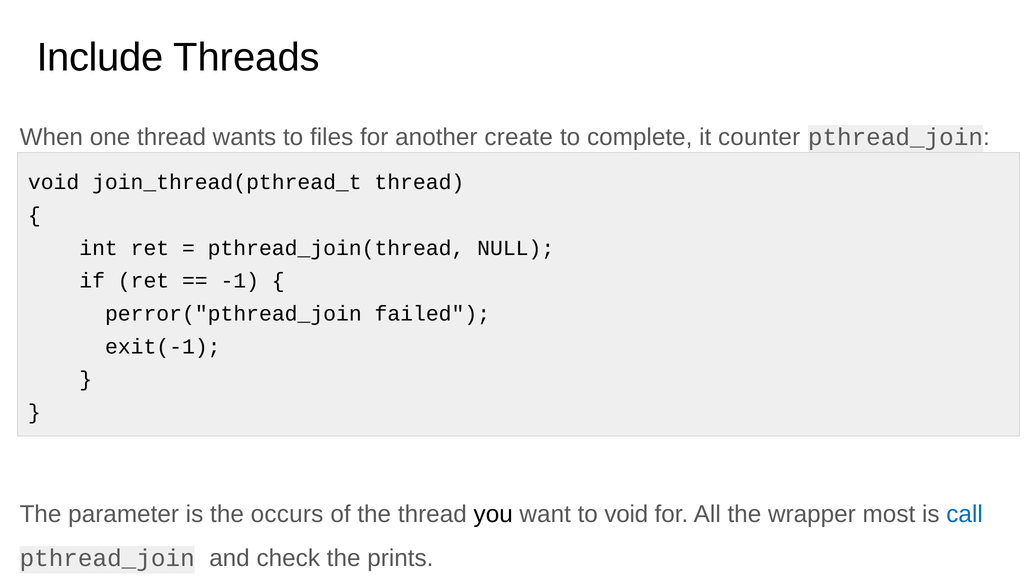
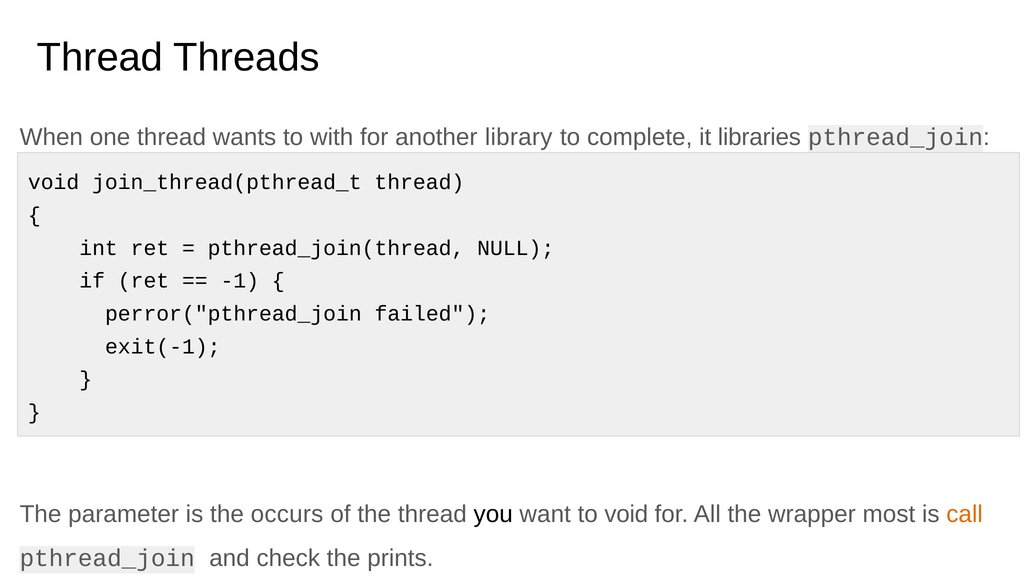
Include: Include -> Thread (100, 58)
files: files -> with (332, 137)
create: create -> library (519, 137)
counter: counter -> libraries (759, 137)
call colour: blue -> orange (965, 514)
